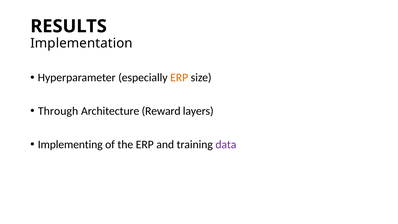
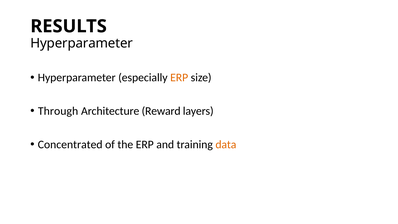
Implementation: Implementation -> Hyperparameter (82, 43)
Implementing: Implementing -> Concentrated (70, 144)
data colour: purple -> orange (226, 144)
